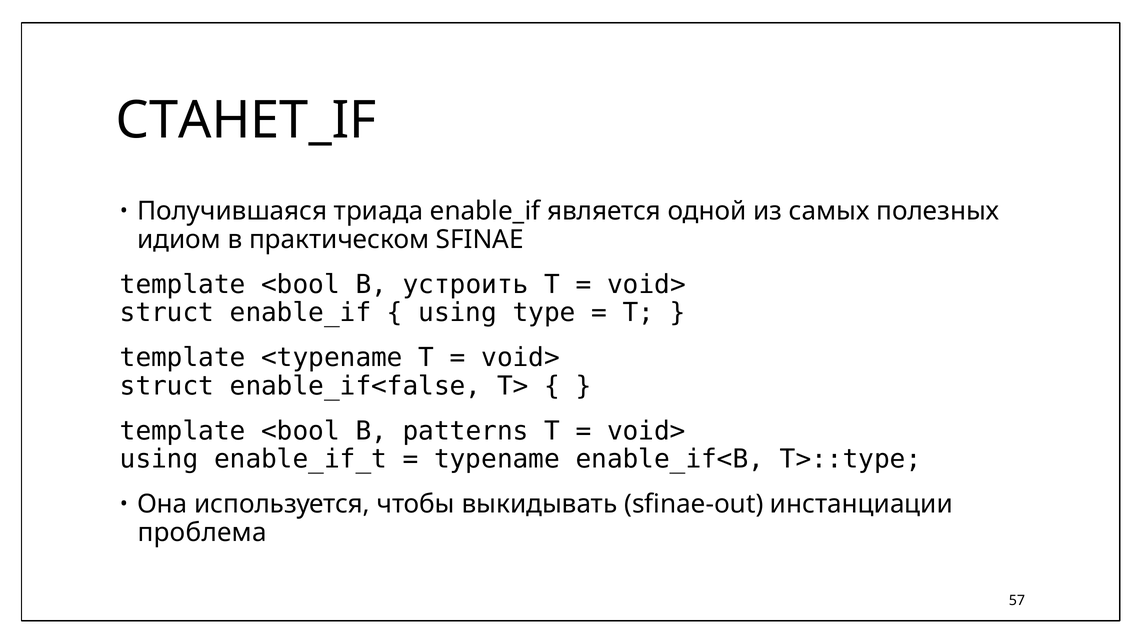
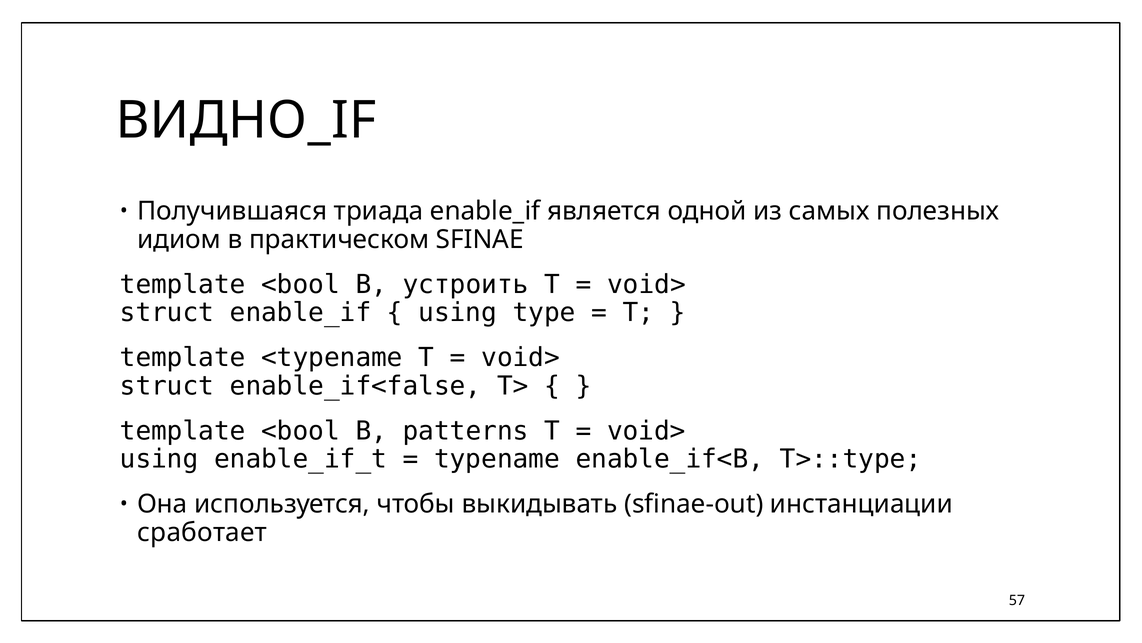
СТАНЕТ_IF: СТАНЕТ_IF -> ВИДНО_IF (246, 120)
проблема: проблема -> сработает (202, 532)
